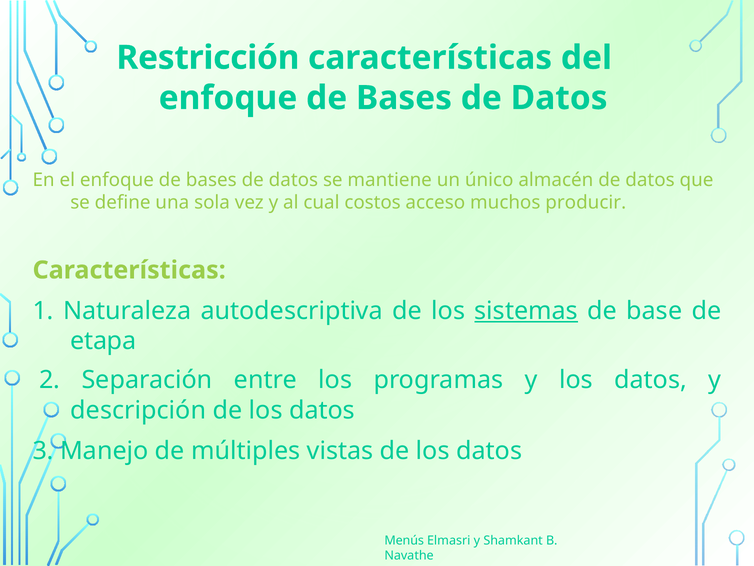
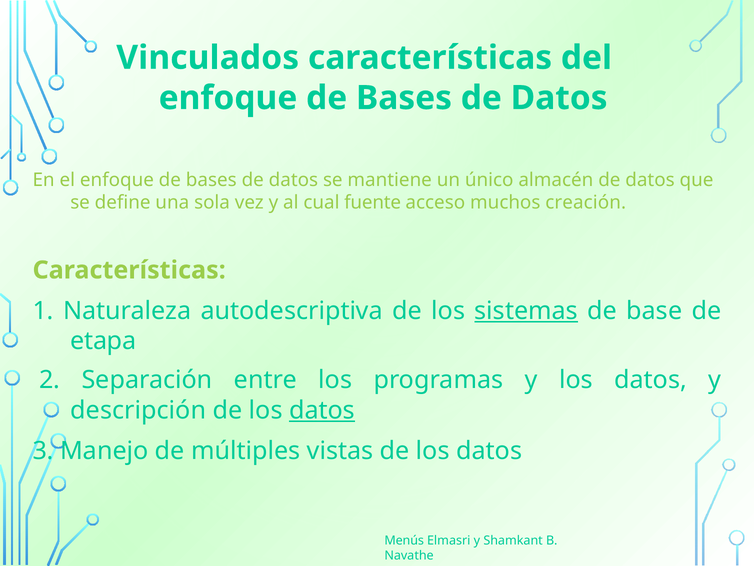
Restricción: Restricción -> Vinculados (208, 58)
costos: costos -> fuente (373, 202)
producir: producir -> creación (586, 202)
datos underline: none -> present (322, 410)
